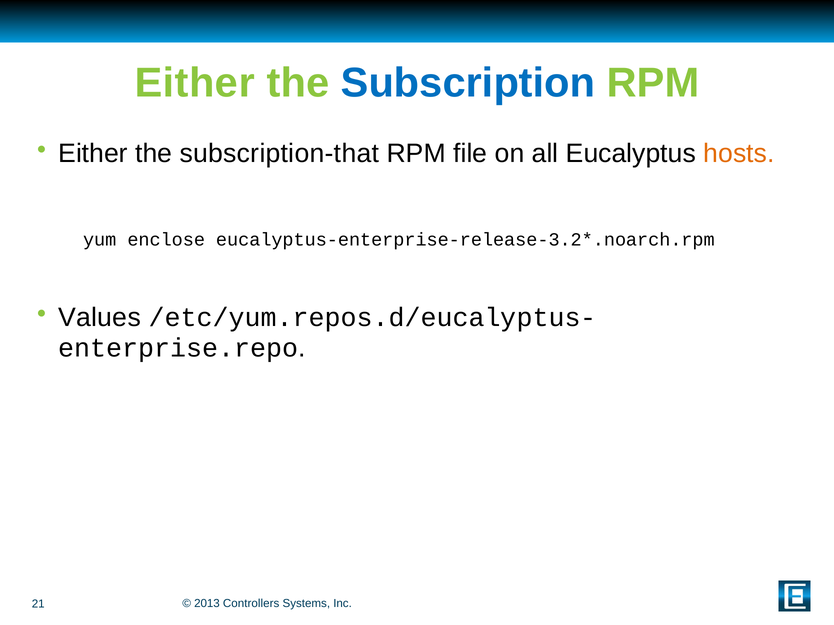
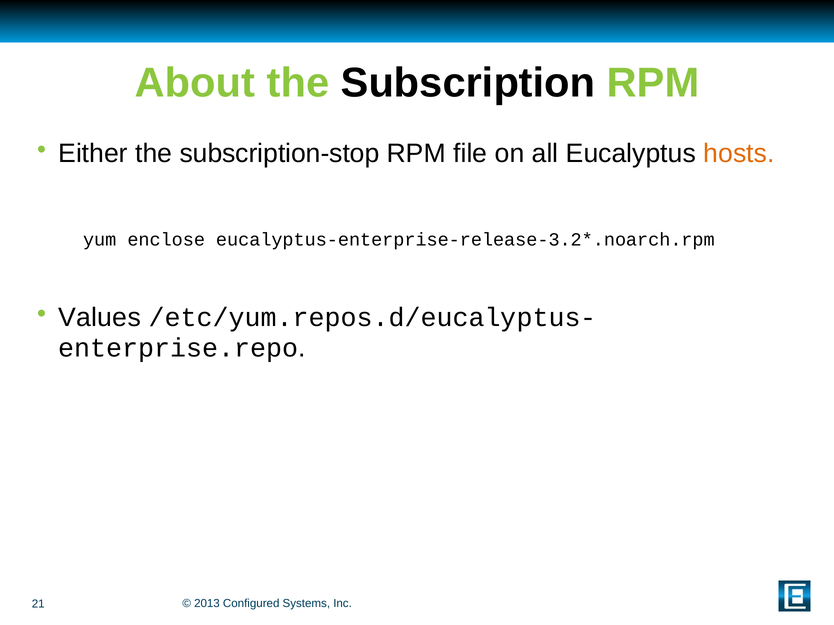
Either: Either -> About (195, 83)
Subscription colour: blue -> black (468, 83)
subscription-that: subscription-that -> subscription-stop (279, 154)
Controllers: Controllers -> Configured (251, 604)
